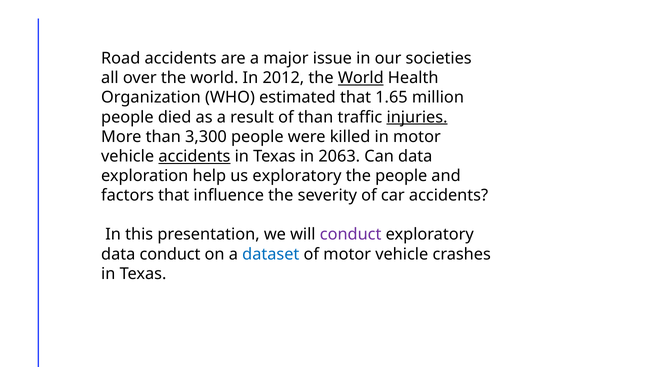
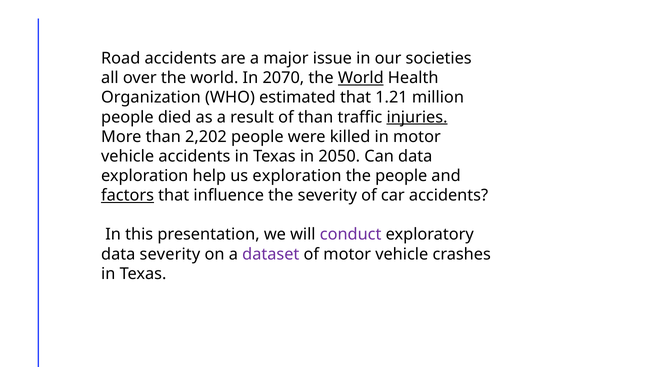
2012: 2012 -> 2070 (283, 78)
1.65: 1.65 -> 1.21 (391, 98)
3,300: 3,300 -> 2,202 (206, 137)
accidents underline: present -> none (194, 156)
2063: 2063 -> 2050 (339, 156)
us exploratory: exploratory -> exploration (297, 176)
factors underline: none -> present (128, 196)
data conduct: conduct -> severity (170, 254)
dataset colour: blue -> purple (271, 254)
